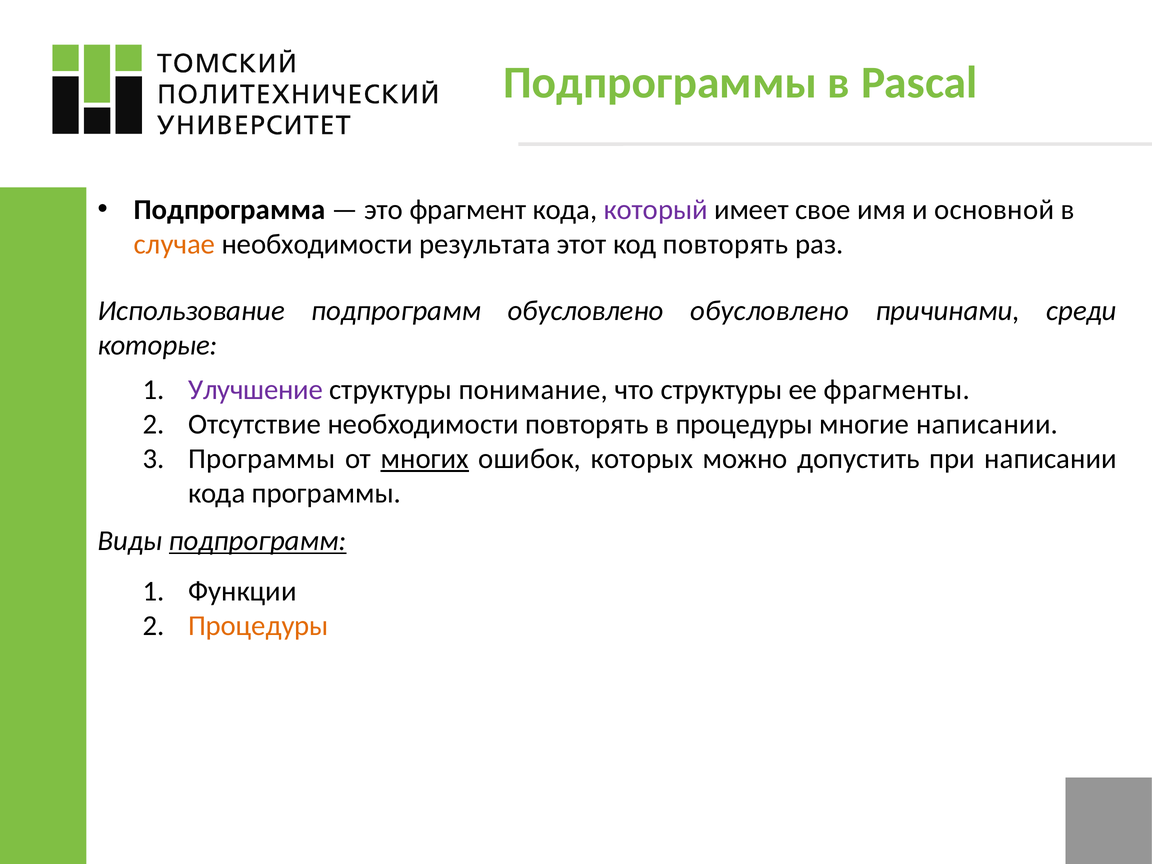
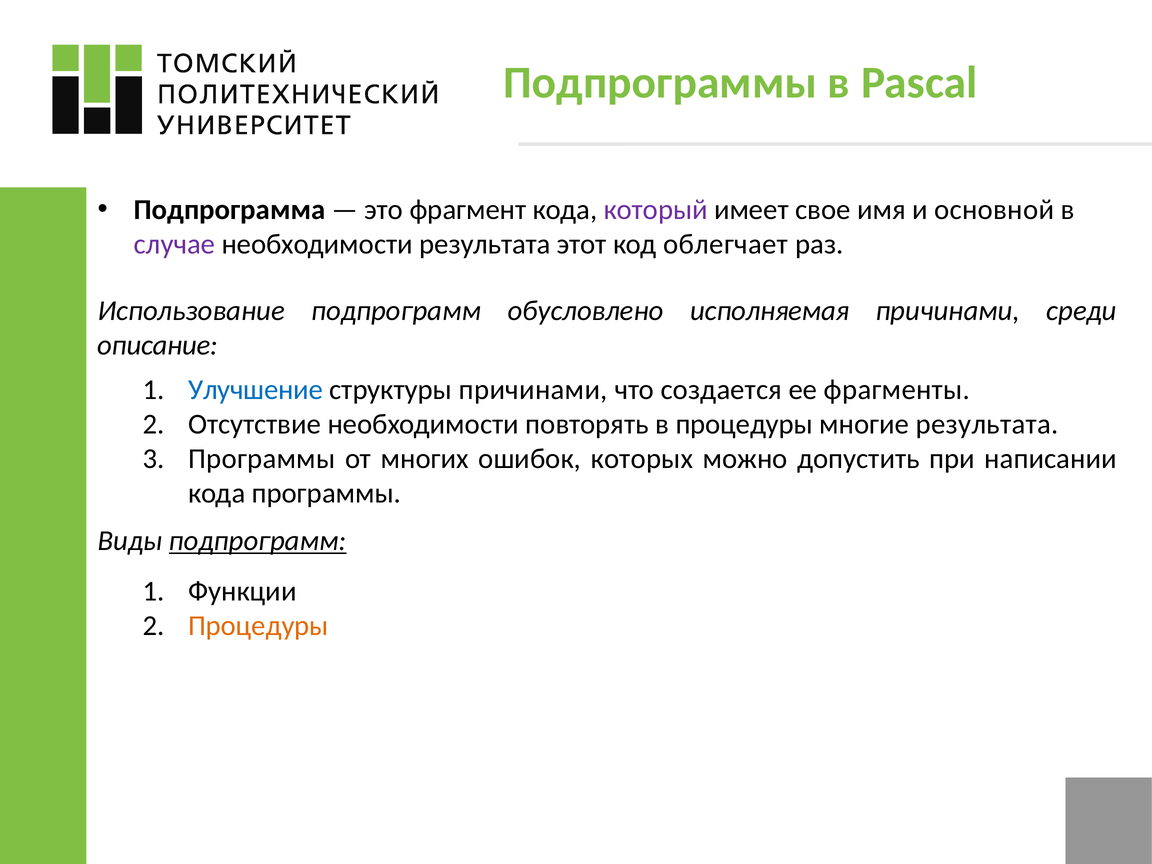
случае colour: orange -> purple (174, 244)
код повторять: повторять -> облегчает (726, 244)
обусловлено обусловлено: обусловлено -> исполняемая (770, 311)
которые: которые -> описание (158, 345)
Улучшение colour: purple -> blue (255, 390)
структуры понимание: понимание -> причинами (533, 390)
что структуры: структуры -> создается (721, 390)
многие написании: написании -> результата (987, 424)
многих underline: present -> none (425, 459)
